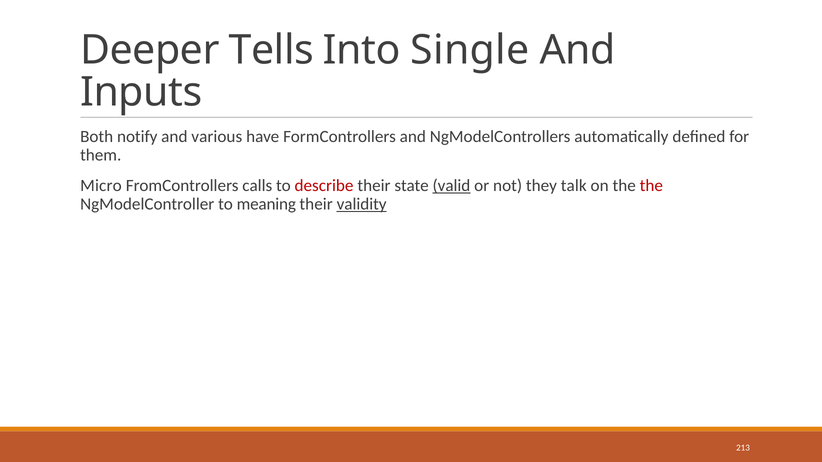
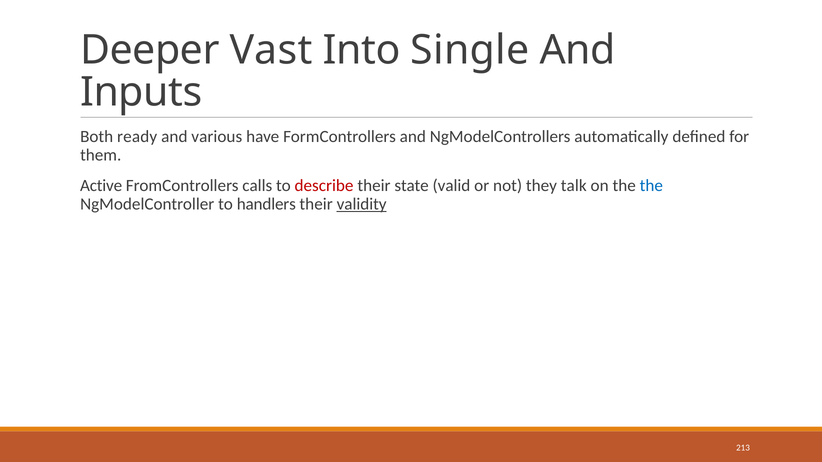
Tells: Tells -> Vast (271, 50)
notify: notify -> ready (137, 137)
Micro: Micro -> Active (101, 186)
valid underline: present -> none (451, 186)
the colour: red -> blue (651, 186)
meaning: meaning -> handlers (266, 204)
